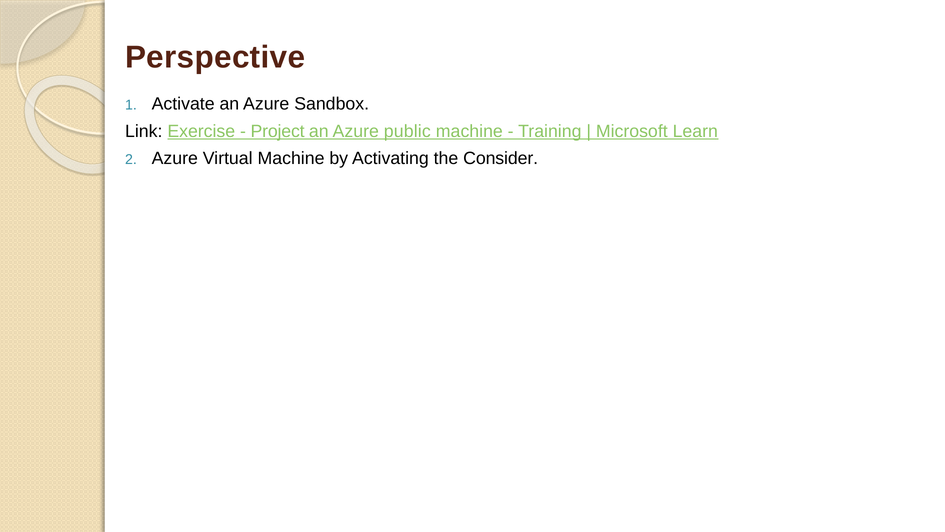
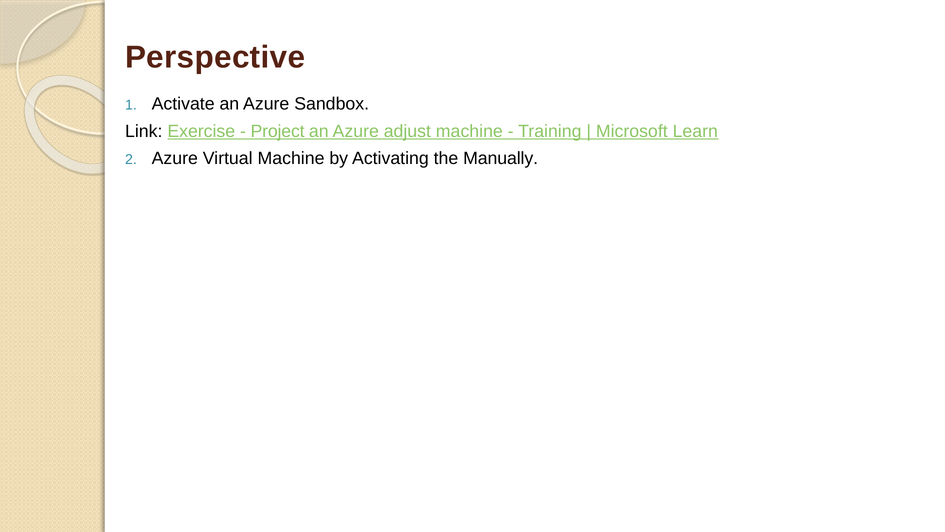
public: public -> adjust (407, 131)
Consider: Consider -> Manually (501, 158)
